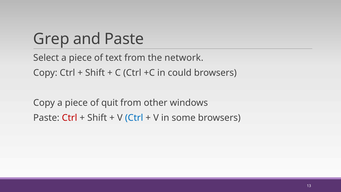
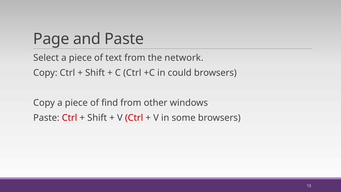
Grep: Grep -> Page (51, 39)
quit: quit -> find (110, 103)
Ctrl colour: blue -> red (134, 118)
